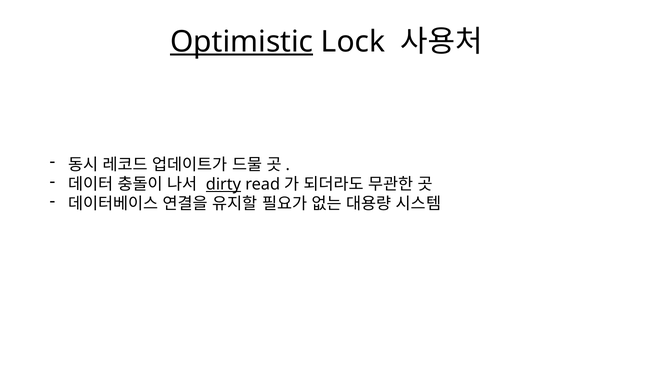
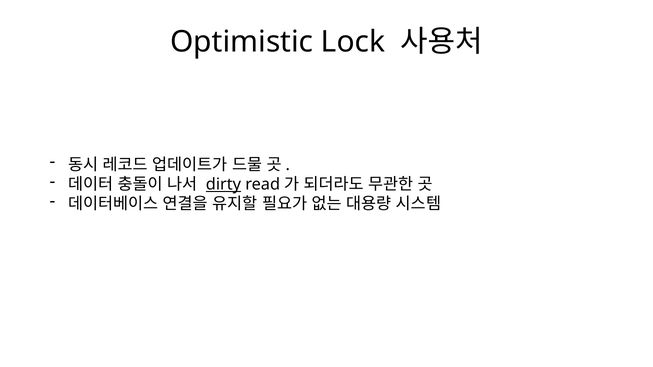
Optimistic underline: present -> none (242, 42)
